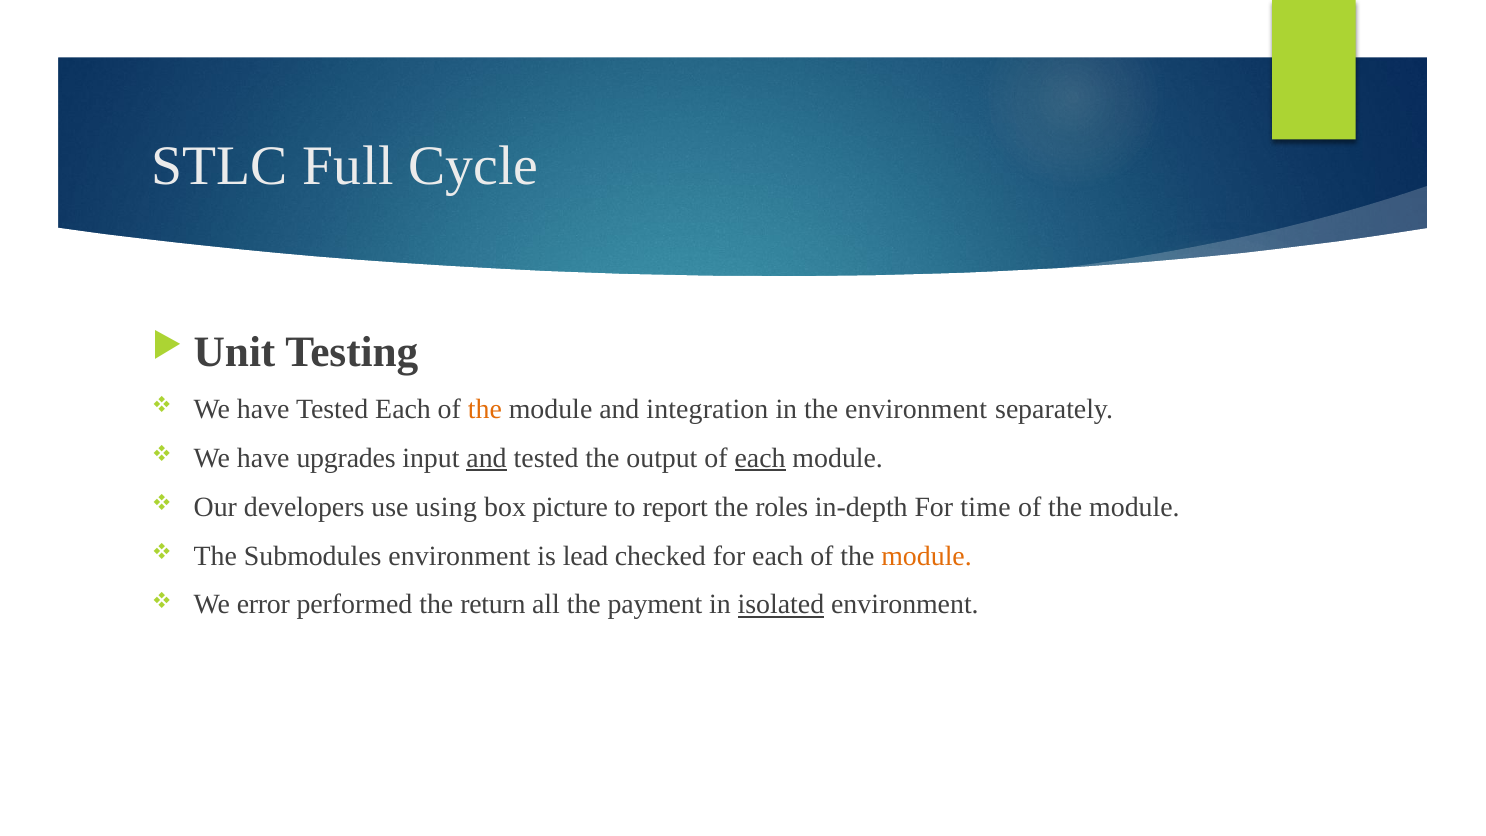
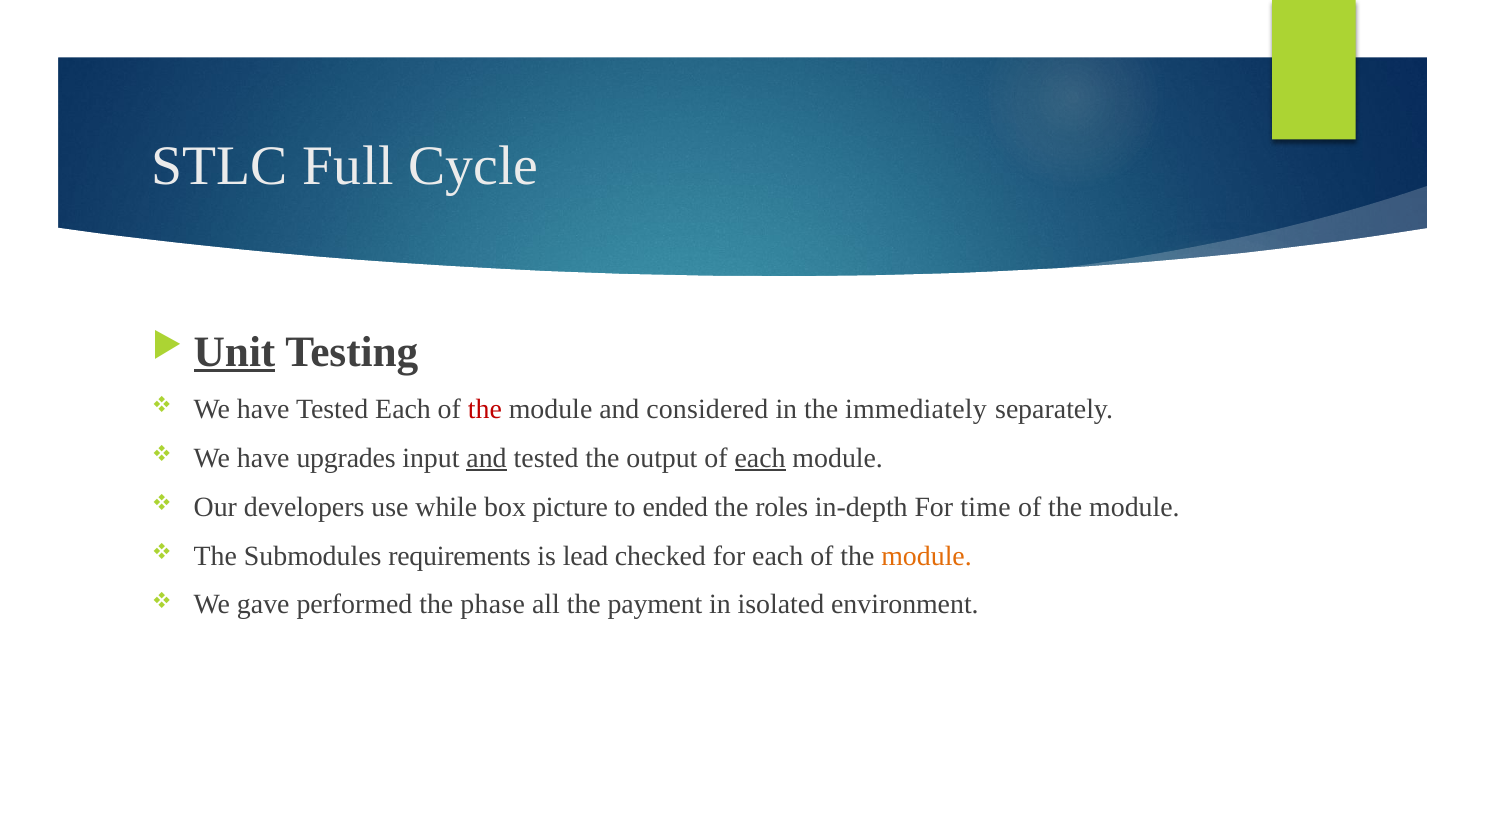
Unit underline: none -> present (235, 352)
the colour: orange -> red (485, 409)
integration: integration -> considered (707, 409)
the environment: environment -> immediately (916, 409)
using: using -> while (446, 507)
report: report -> ended (675, 507)
Submodules environment: environment -> requirements (460, 556)
error: error -> gave (263, 605)
return: return -> phase (493, 605)
isolated underline: present -> none (781, 605)
